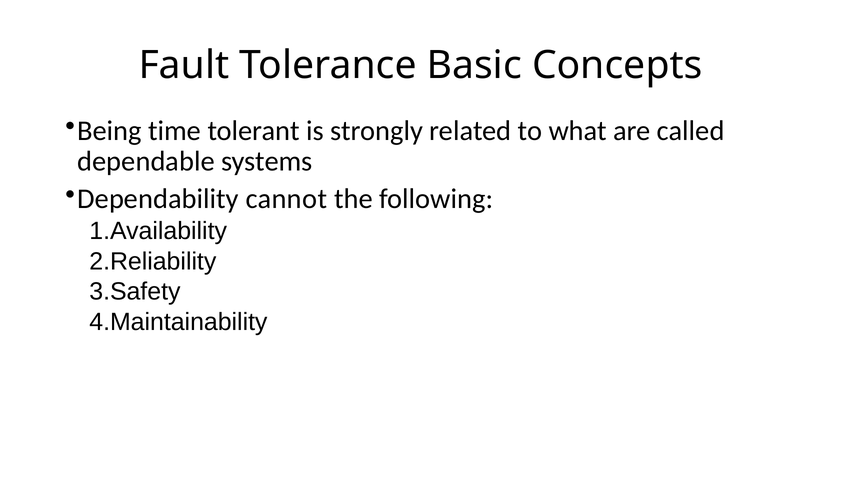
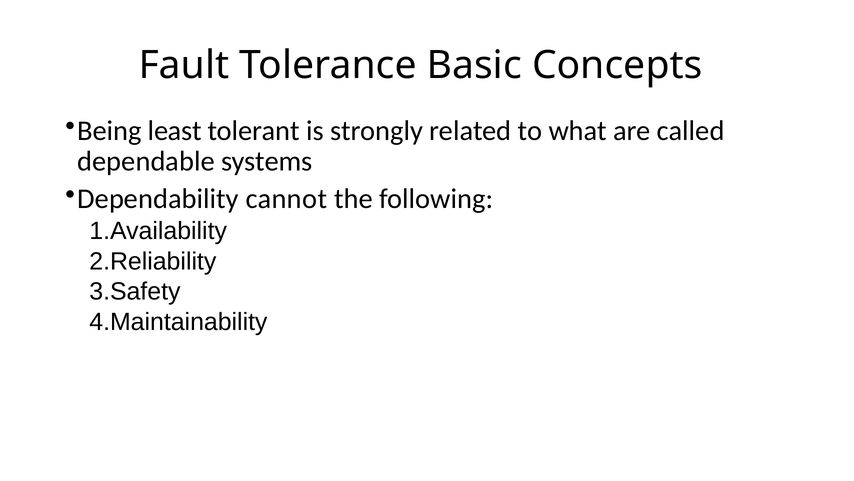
time: time -> least (175, 131)
